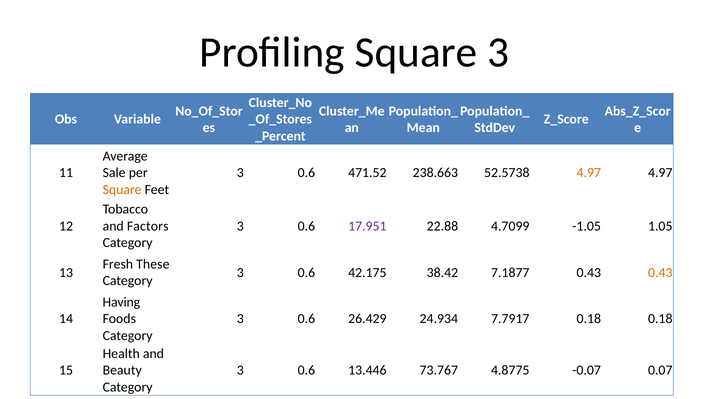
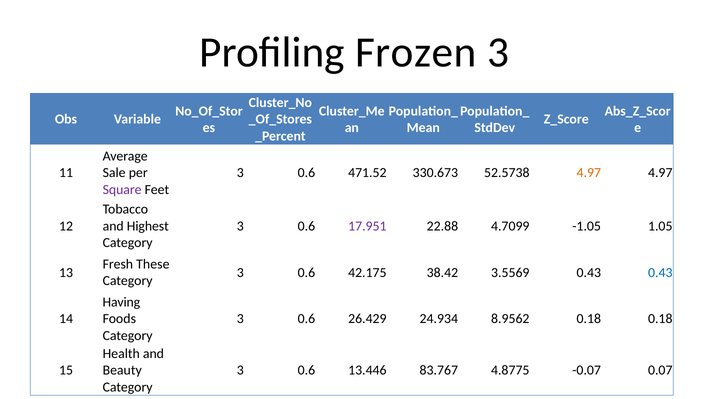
Profiling Square: Square -> Frozen (416, 52)
238.663: 238.663 -> 330.673 (435, 173)
Square colour: orange -> purple (122, 189)
Factors: Factors -> Highest (148, 226)
7.1877: 7.1877 -> 3.5569 (510, 272)
0.43 colour: orange -> blue (660, 272)
7.7917: 7.7917 -> 8.9562 (510, 319)
73.767: 73.767 -> 83.767 (439, 370)
